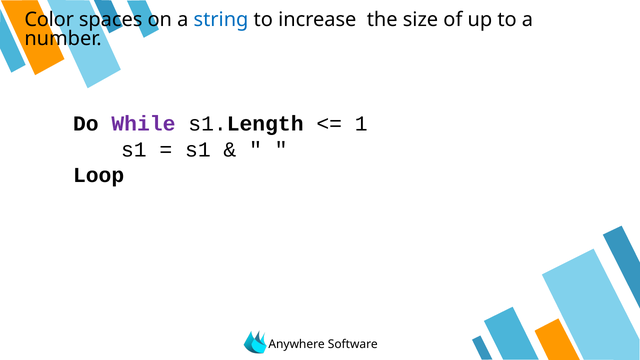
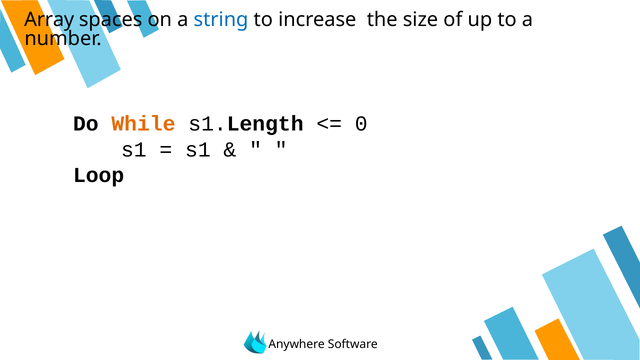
Color: Color -> Array (49, 19)
While colour: purple -> orange (143, 124)
1: 1 -> 0 (361, 124)
